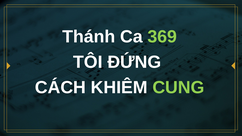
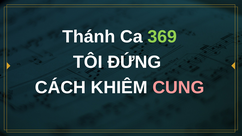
CUNG colour: light green -> pink (178, 88)
